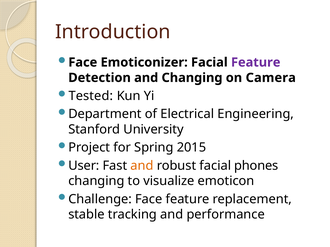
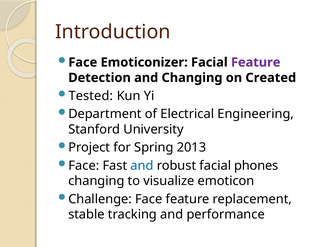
Camera: Camera -> Created (271, 78)
2015: 2015 -> 2013 (191, 148)
User: User -> Face (84, 166)
and colour: orange -> blue (142, 166)
